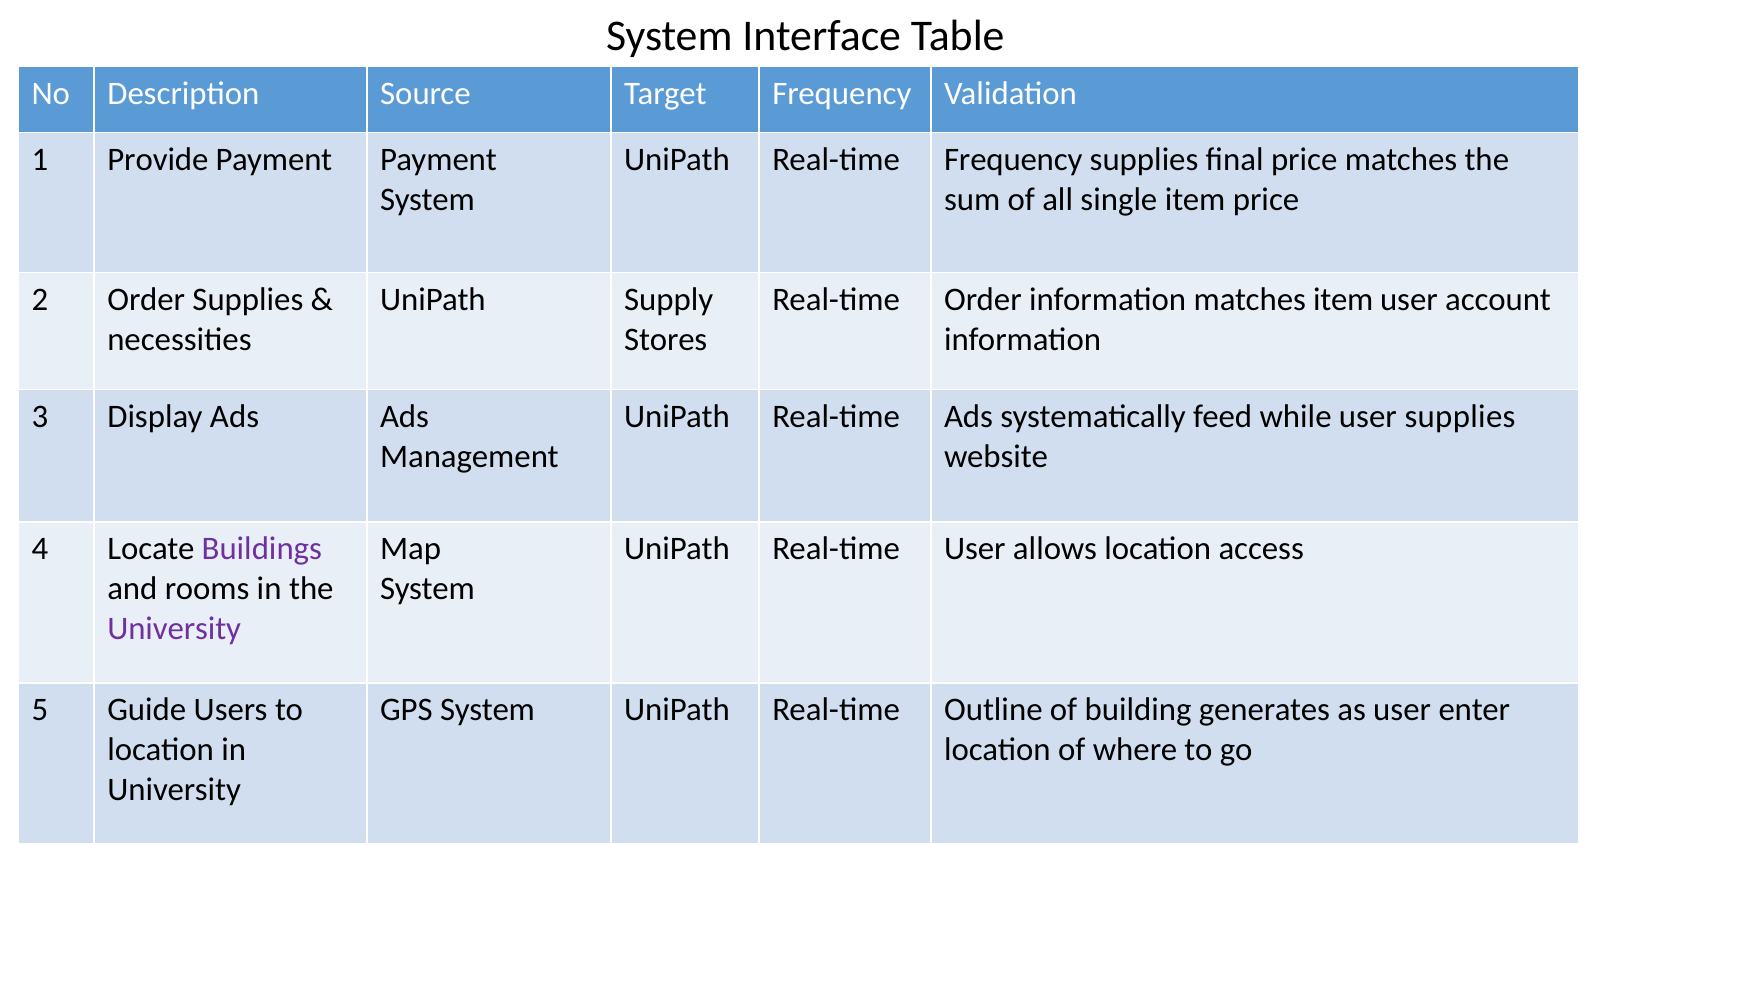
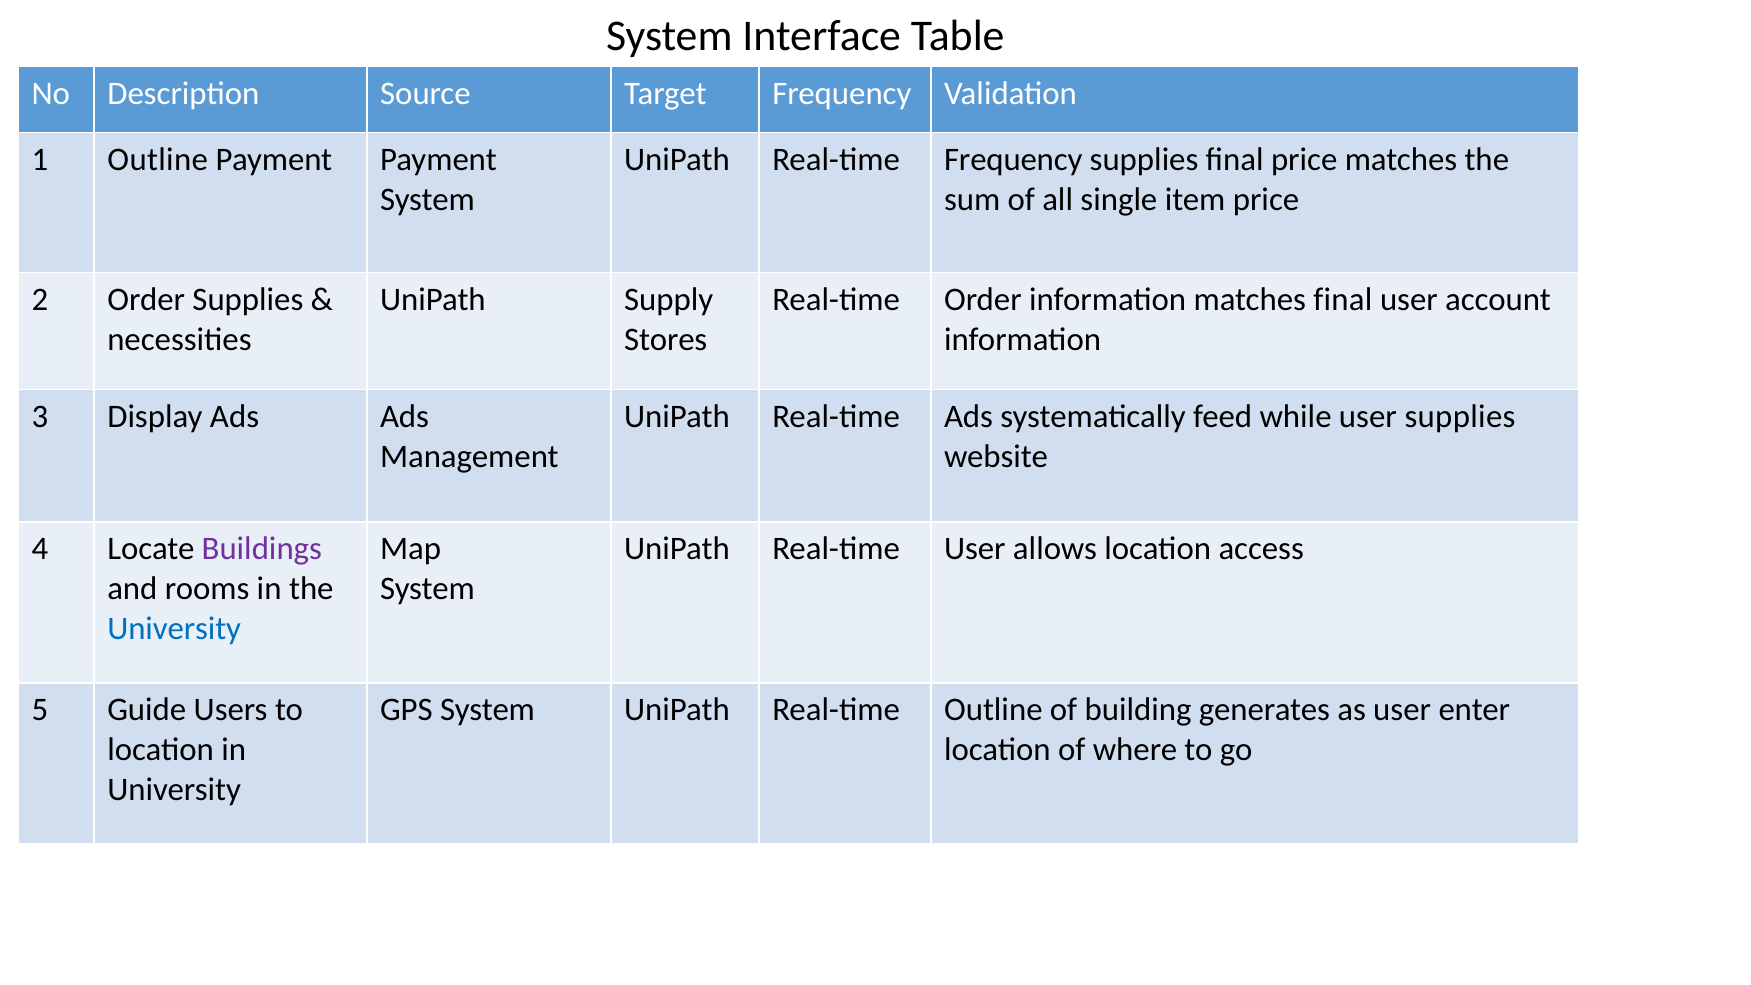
1 Provide: Provide -> Outline (158, 159)
matches item: item -> final (1343, 300)
University colour: purple -> blue (174, 629)
